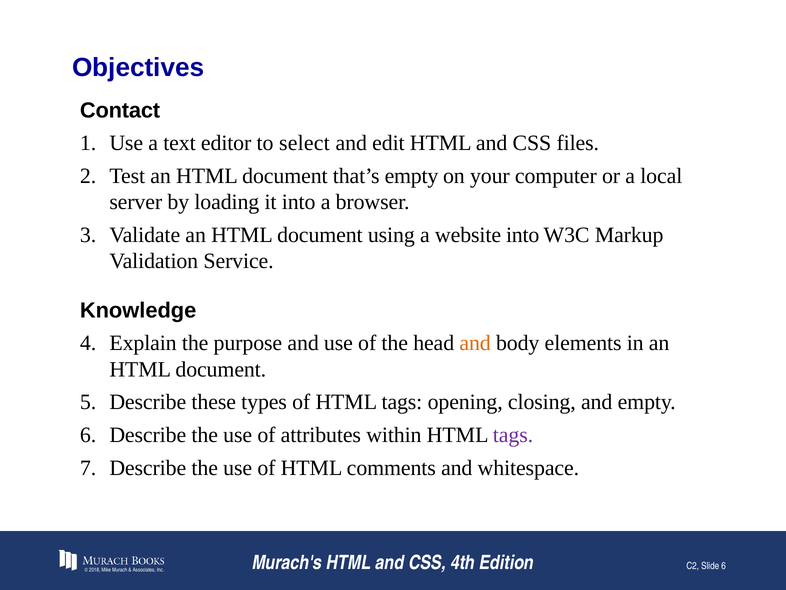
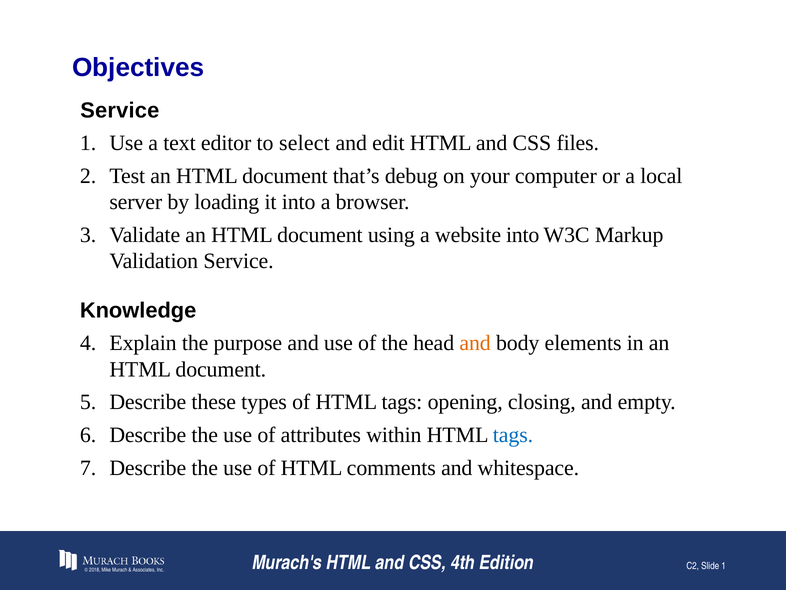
Contact: Contact -> Service (120, 110)
that’s empty: empty -> debug (411, 176)
tags colour: purple -> blue (513, 435)
Slide 6: 6 -> 1 (724, 566)
